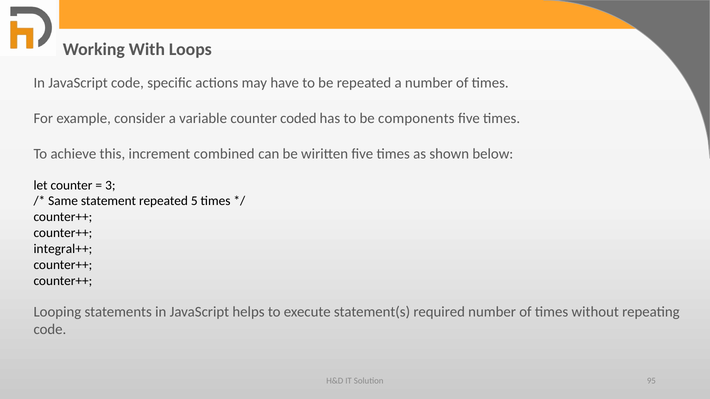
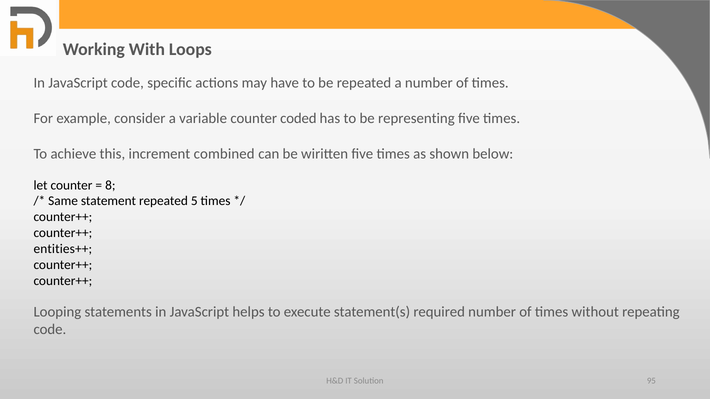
components: components -> representing (416, 118)
3: 3 -> 8 (110, 185)
integral++: integral++ -> entities++ (63, 249)
